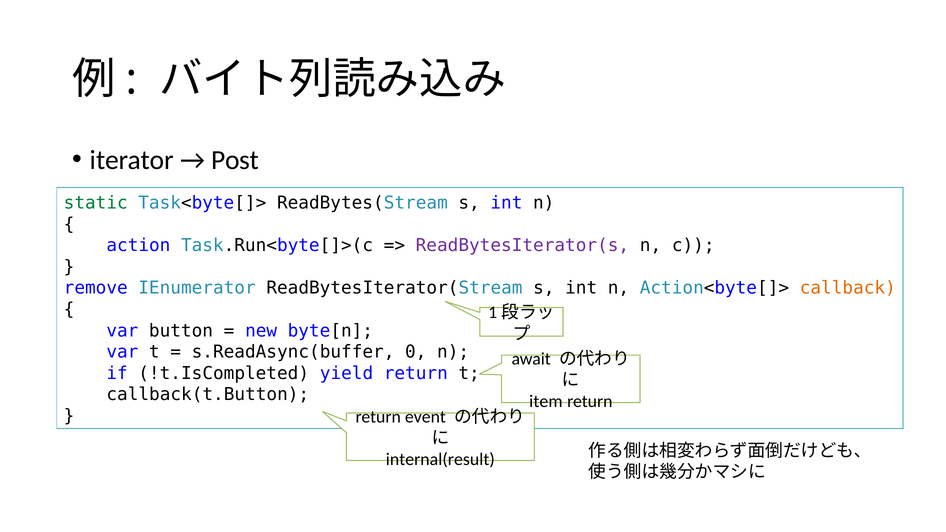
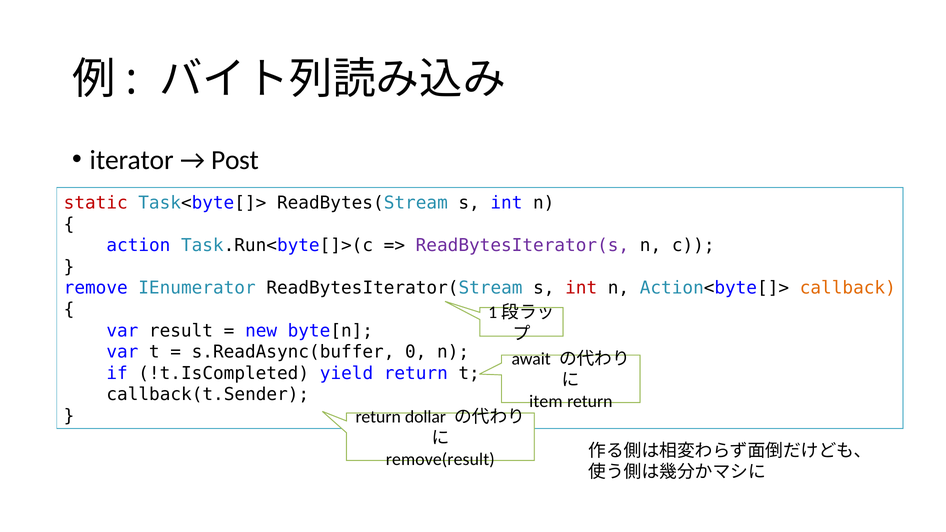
static colour: green -> red (96, 203)
int colour: black -> red (581, 288)
button: button -> result (181, 331)
callback(t.Button: callback(t.Button -> callback(t.Sender (208, 395)
event: event -> dollar (425, 417)
internal(result: internal(result -> remove(result (440, 459)
